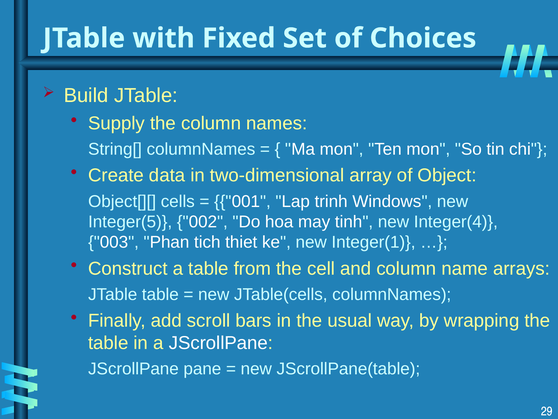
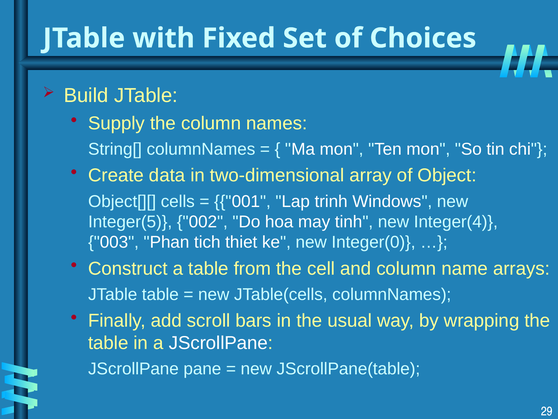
Integer(1: Integer(1 -> Integer(0 (373, 242)
